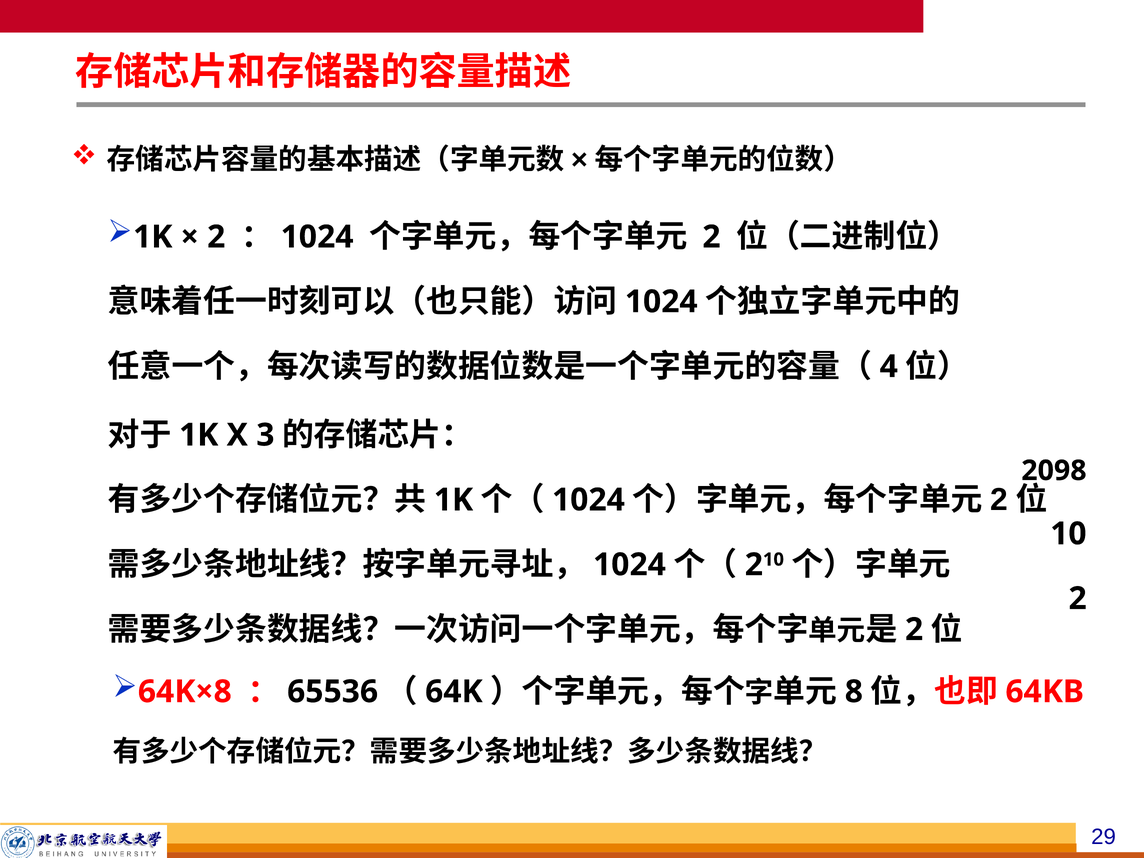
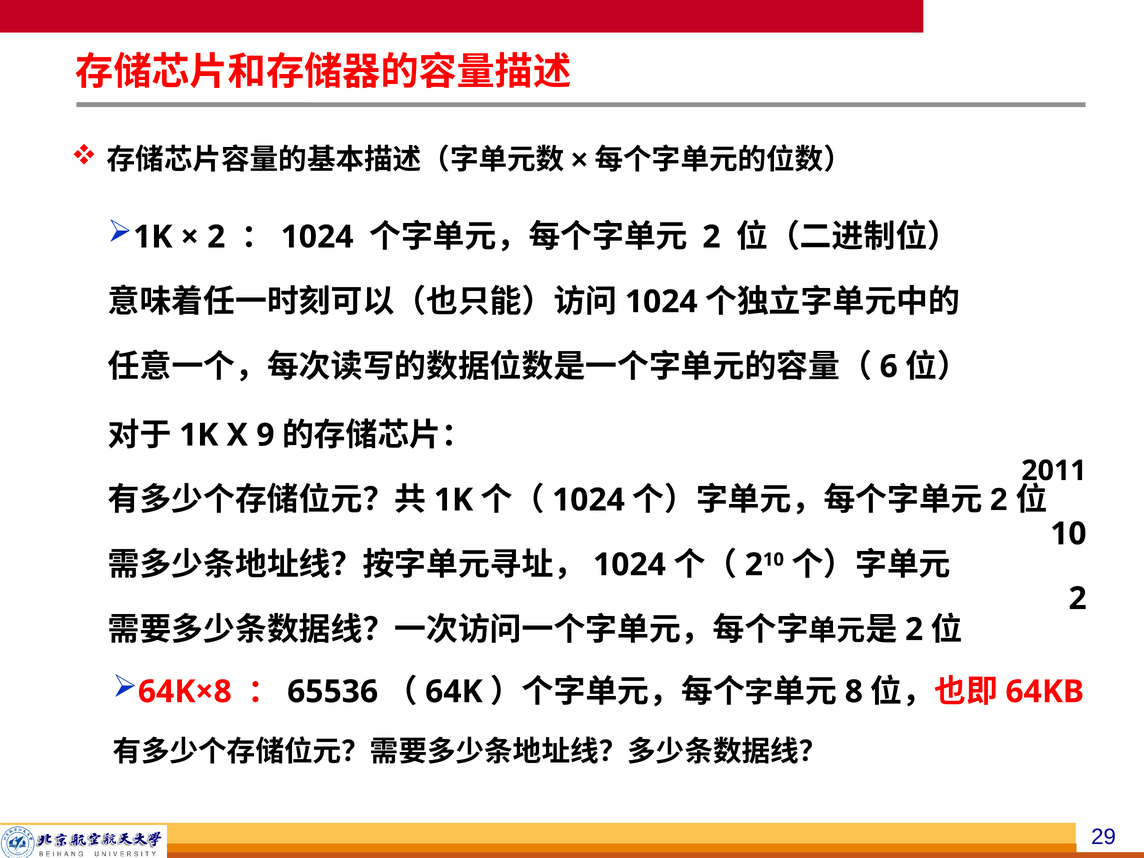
4: 4 -> 6 (889, 367)
3: 3 -> 9 (265, 435)
2098: 2098 -> 2011 (1054, 471)
